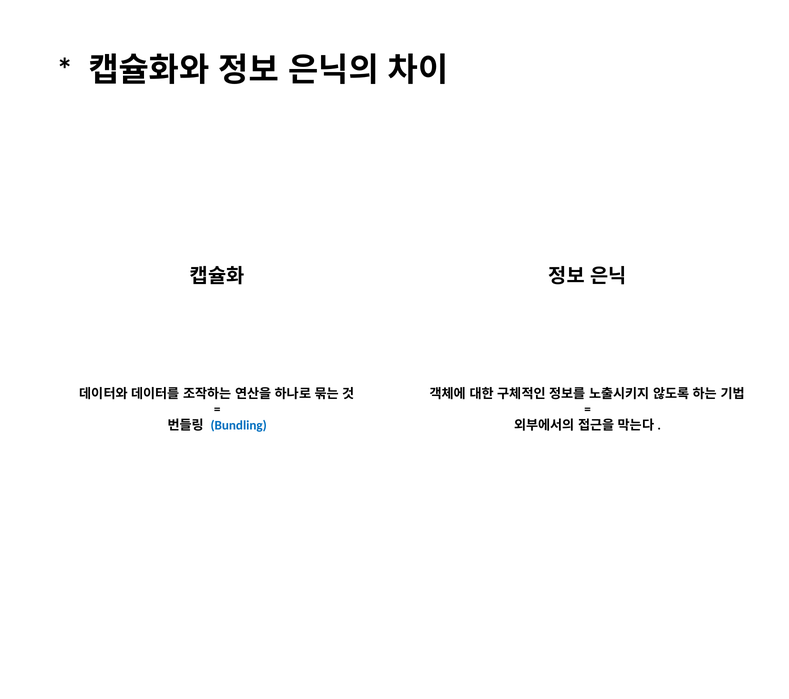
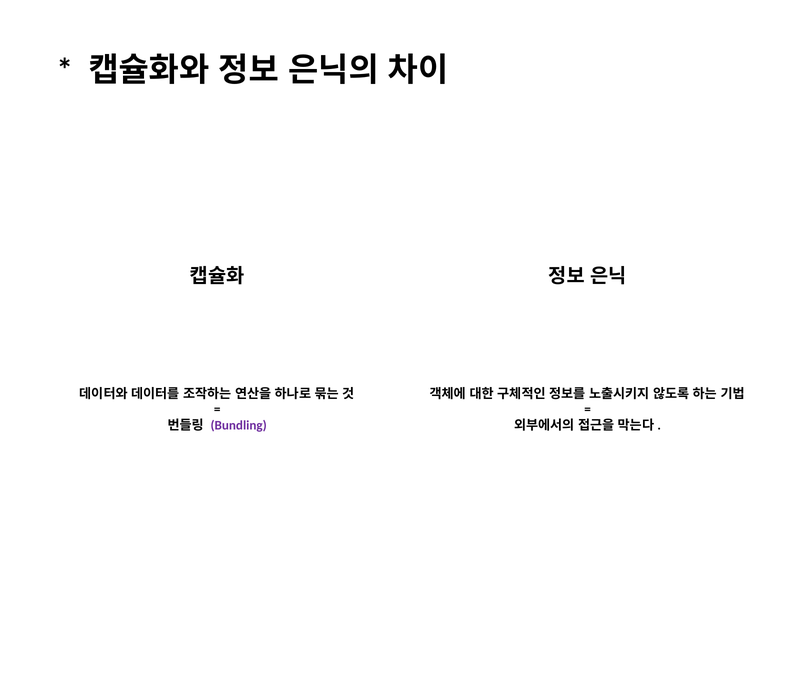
Bundling colour: blue -> purple (239, 425)
